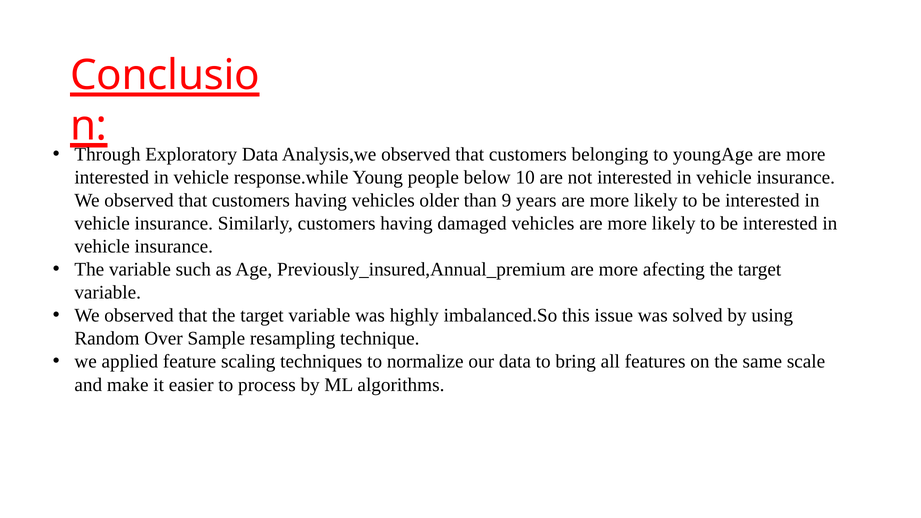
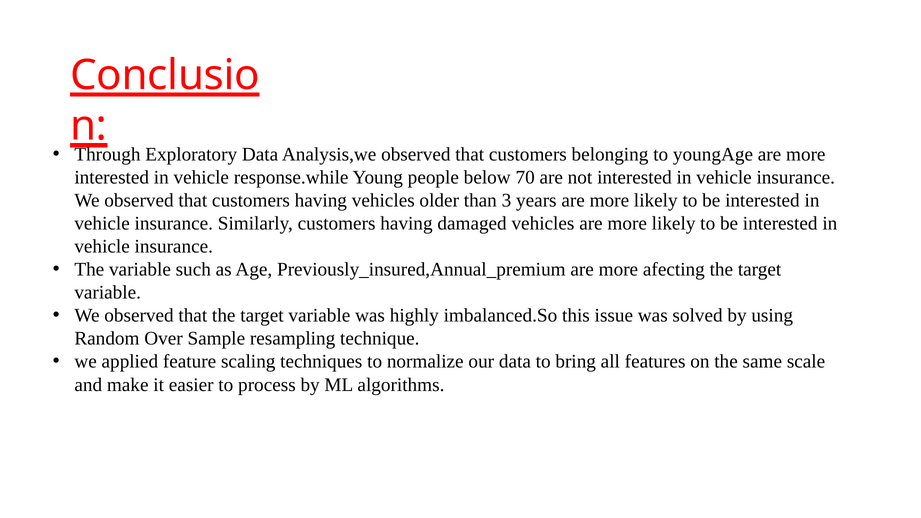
10: 10 -> 70 (525, 177)
9: 9 -> 3 (507, 200)
